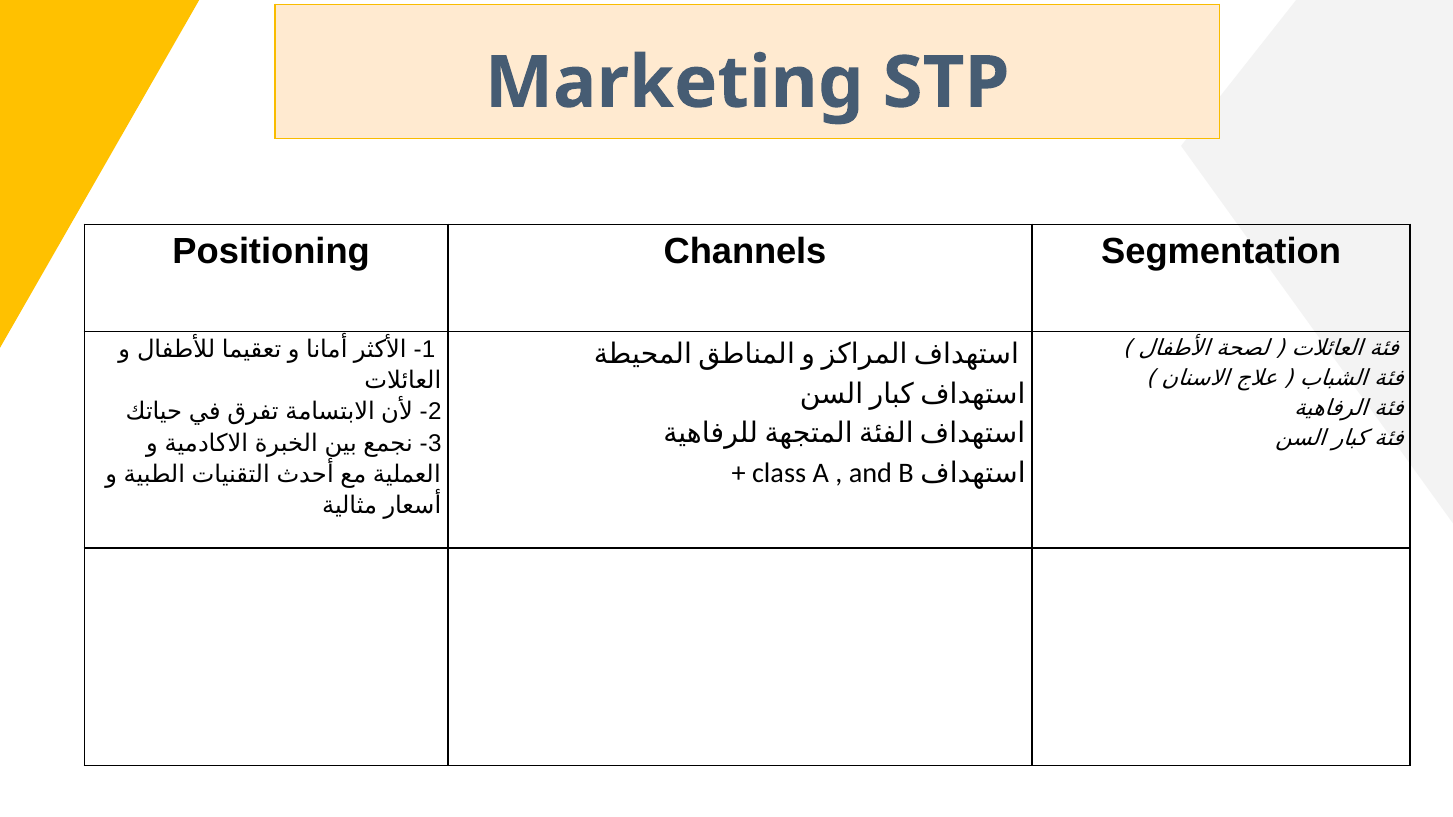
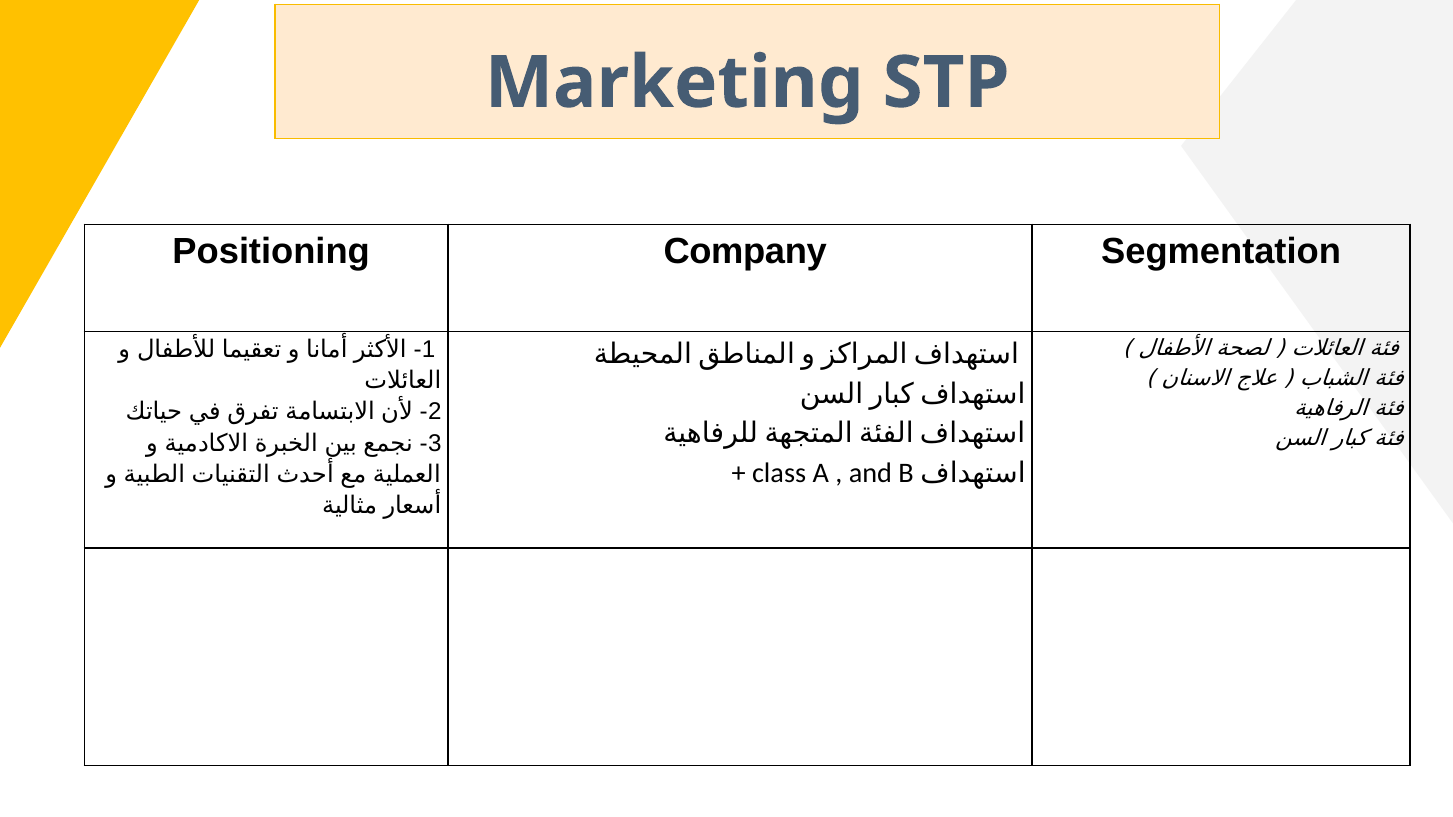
Channels: Channels -> Company (745, 251)
